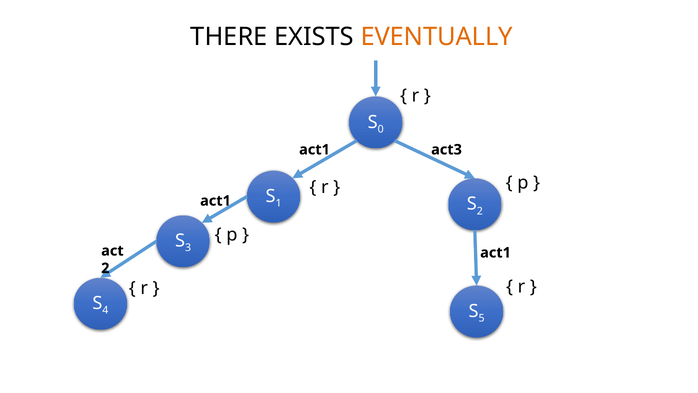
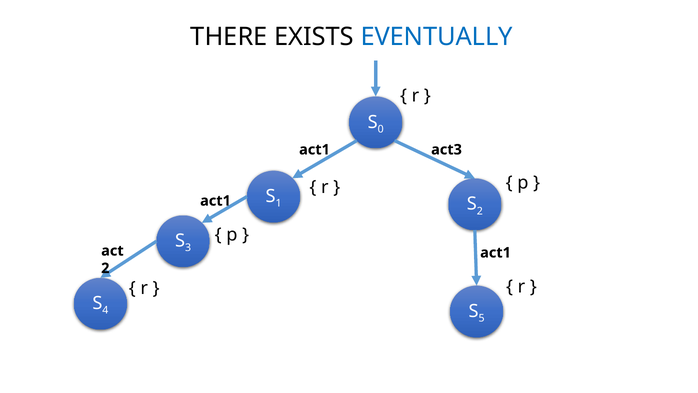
EVENTUALLY colour: orange -> blue (437, 37)
